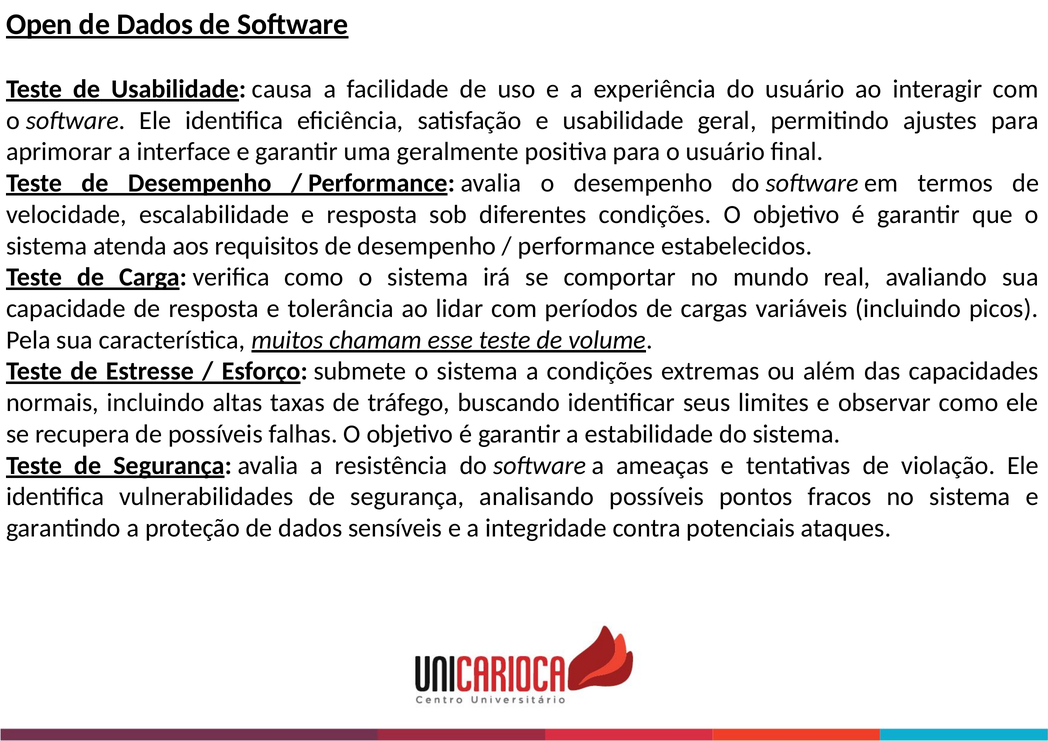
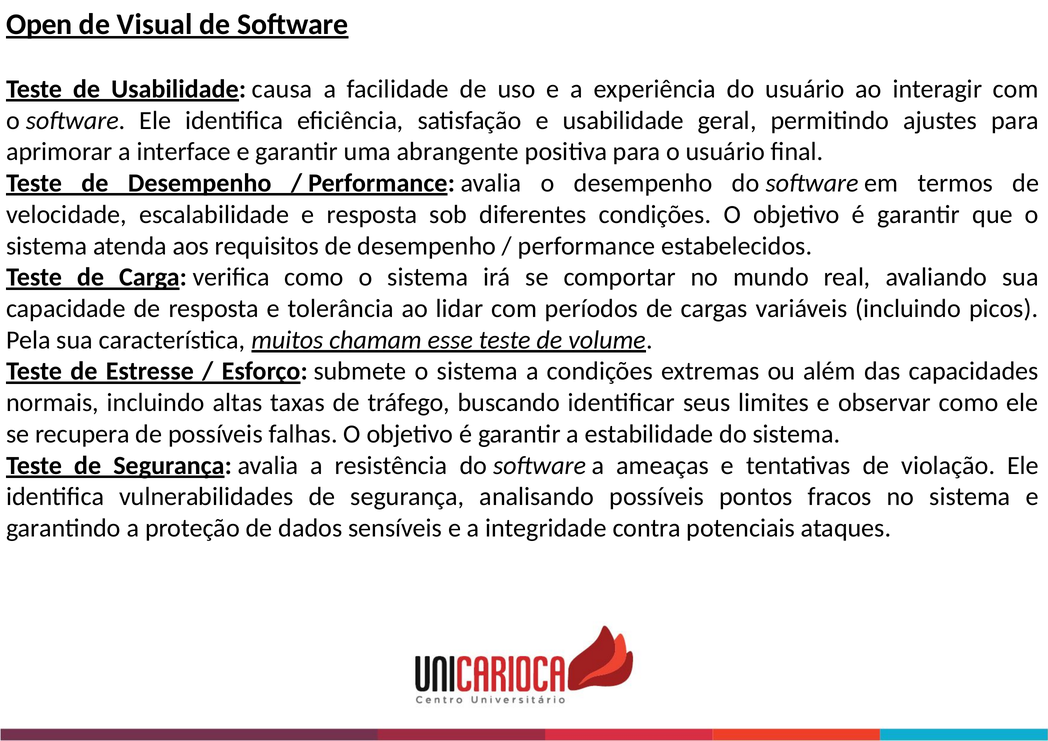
Dados: Dados -> Visual (155, 24)
geralmente: geralmente -> abrangente (458, 152)
